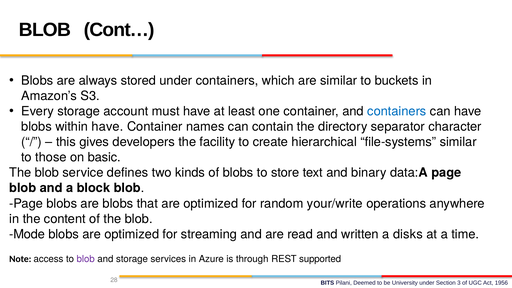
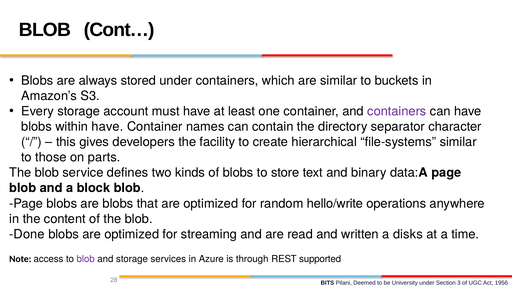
containers colour: blue -> purple (397, 111)
basic: basic -> parts (104, 157)
your/write: your/write -> hello/write (335, 203)
Mode: Mode -> Done (27, 234)
